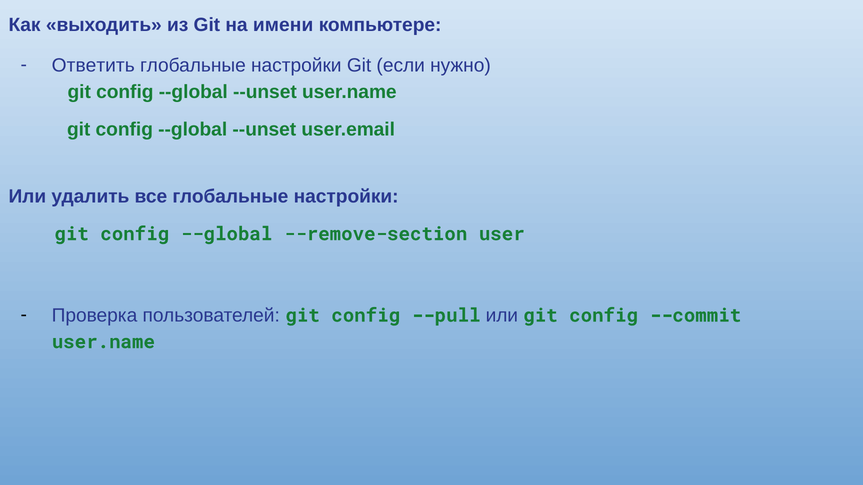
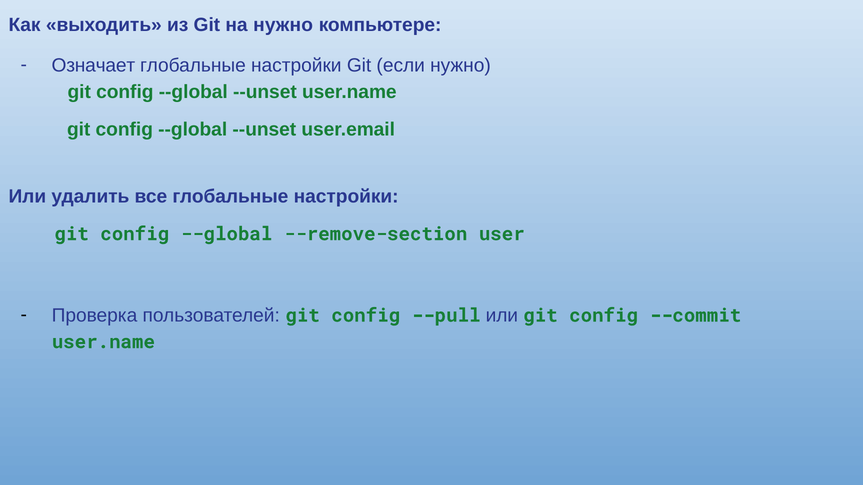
на имени: имени -> нужно (283, 25)
Ответить: Ответить -> Означает (93, 66)
